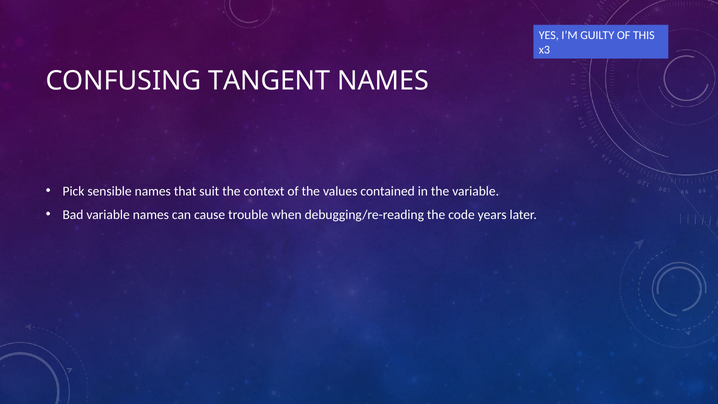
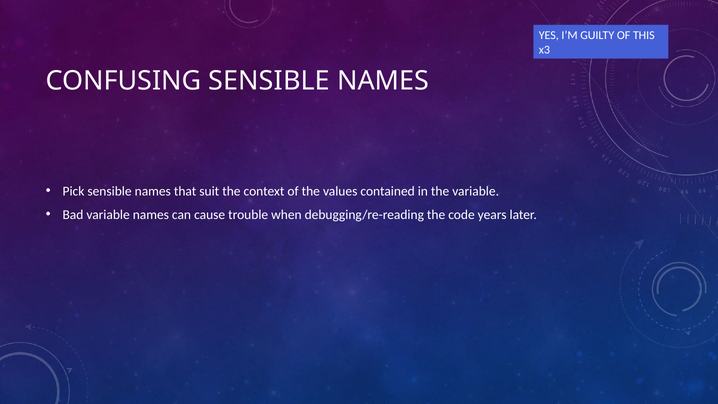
CONFUSING TANGENT: TANGENT -> SENSIBLE (269, 81)
